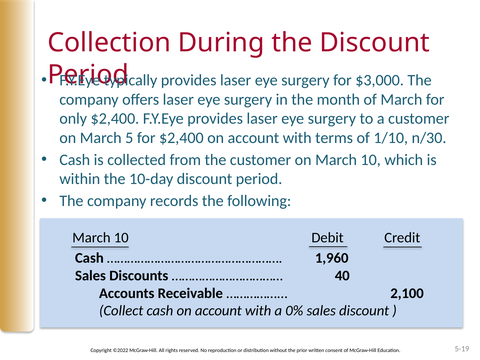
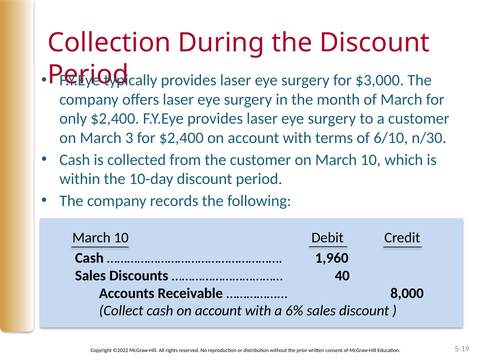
5: 5 -> 3 (129, 138)
1/10: 1/10 -> 6/10 (391, 138)
2,100: 2,100 -> 8,000 (407, 293)
0%: 0% -> 6% (294, 311)
